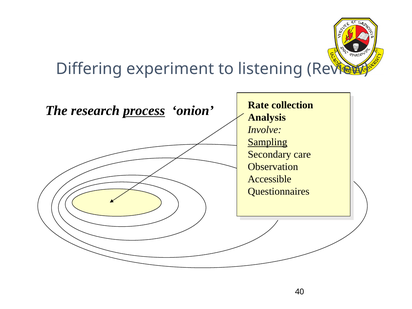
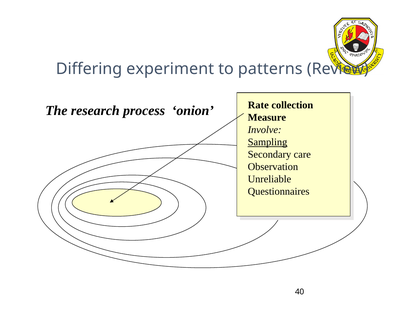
listening: listening -> patterns (270, 69)
process underline: present -> none (144, 111)
Analysis: Analysis -> Measure (267, 117)
Accessible: Accessible -> Unreliable (269, 179)
